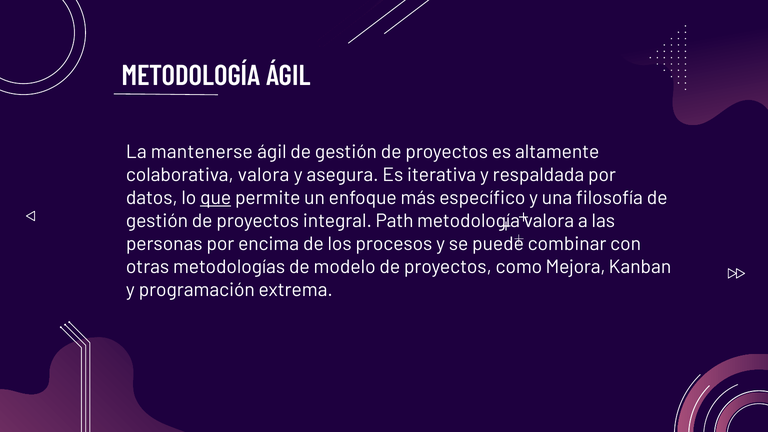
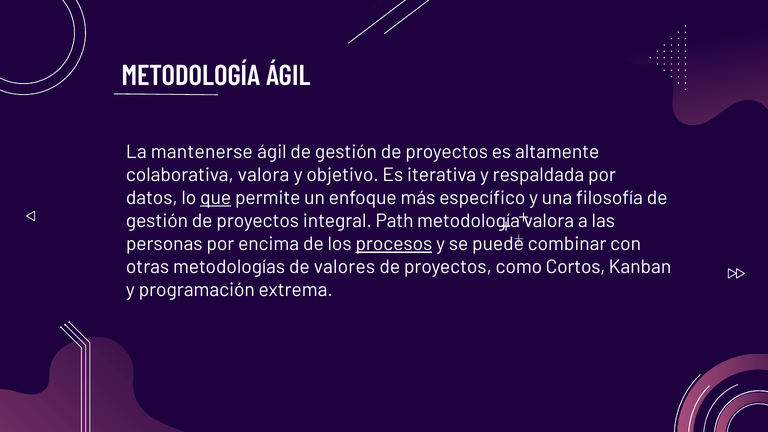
asegura: asegura -> objetivo (343, 175)
procesos underline: none -> present (394, 244)
modelo: modelo -> valores (344, 267)
Mejora: Mejora -> Cortos (576, 267)
